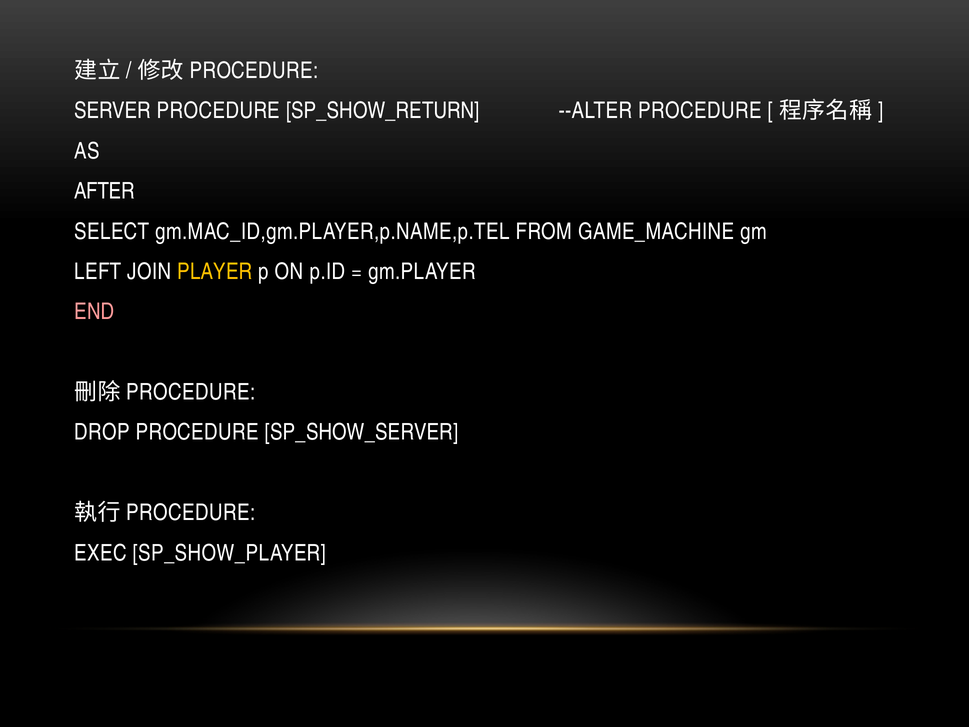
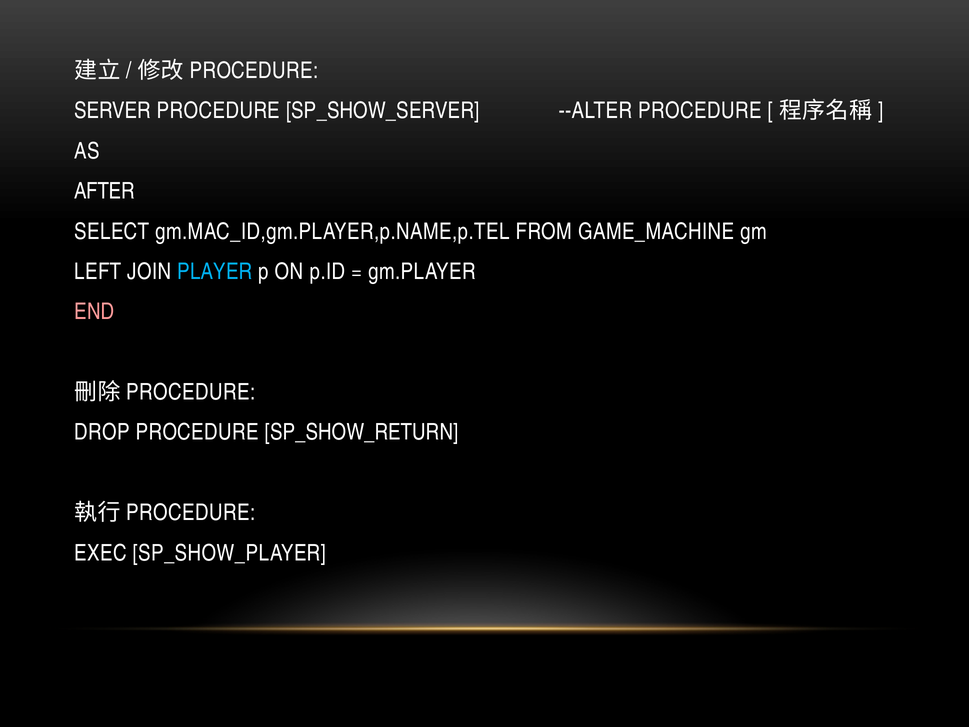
SP_SHOW_RETURN: SP_SHOW_RETURN -> SP_SHOW_SERVER (383, 111)
PLAYER colour: yellow -> light blue (215, 272)
SP_SHOW_SERVER: SP_SHOW_SERVER -> SP_SHOW_RETURN (362, 432)
